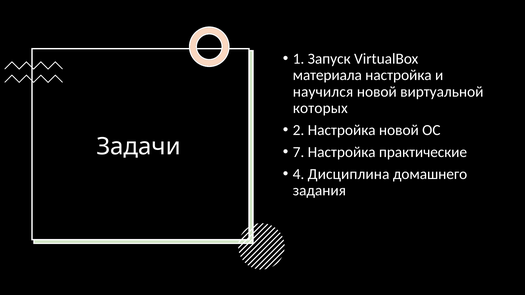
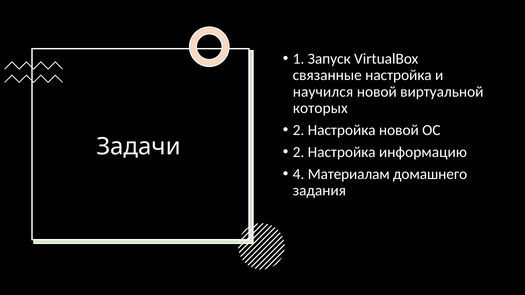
материала: материала -> связанные (327, 75)
7: 7 -> 2 (298, 152)
практические: практические -> информацию (423, 152)
Дисциплина: Дисциплина -> Материалам (349, 174)
